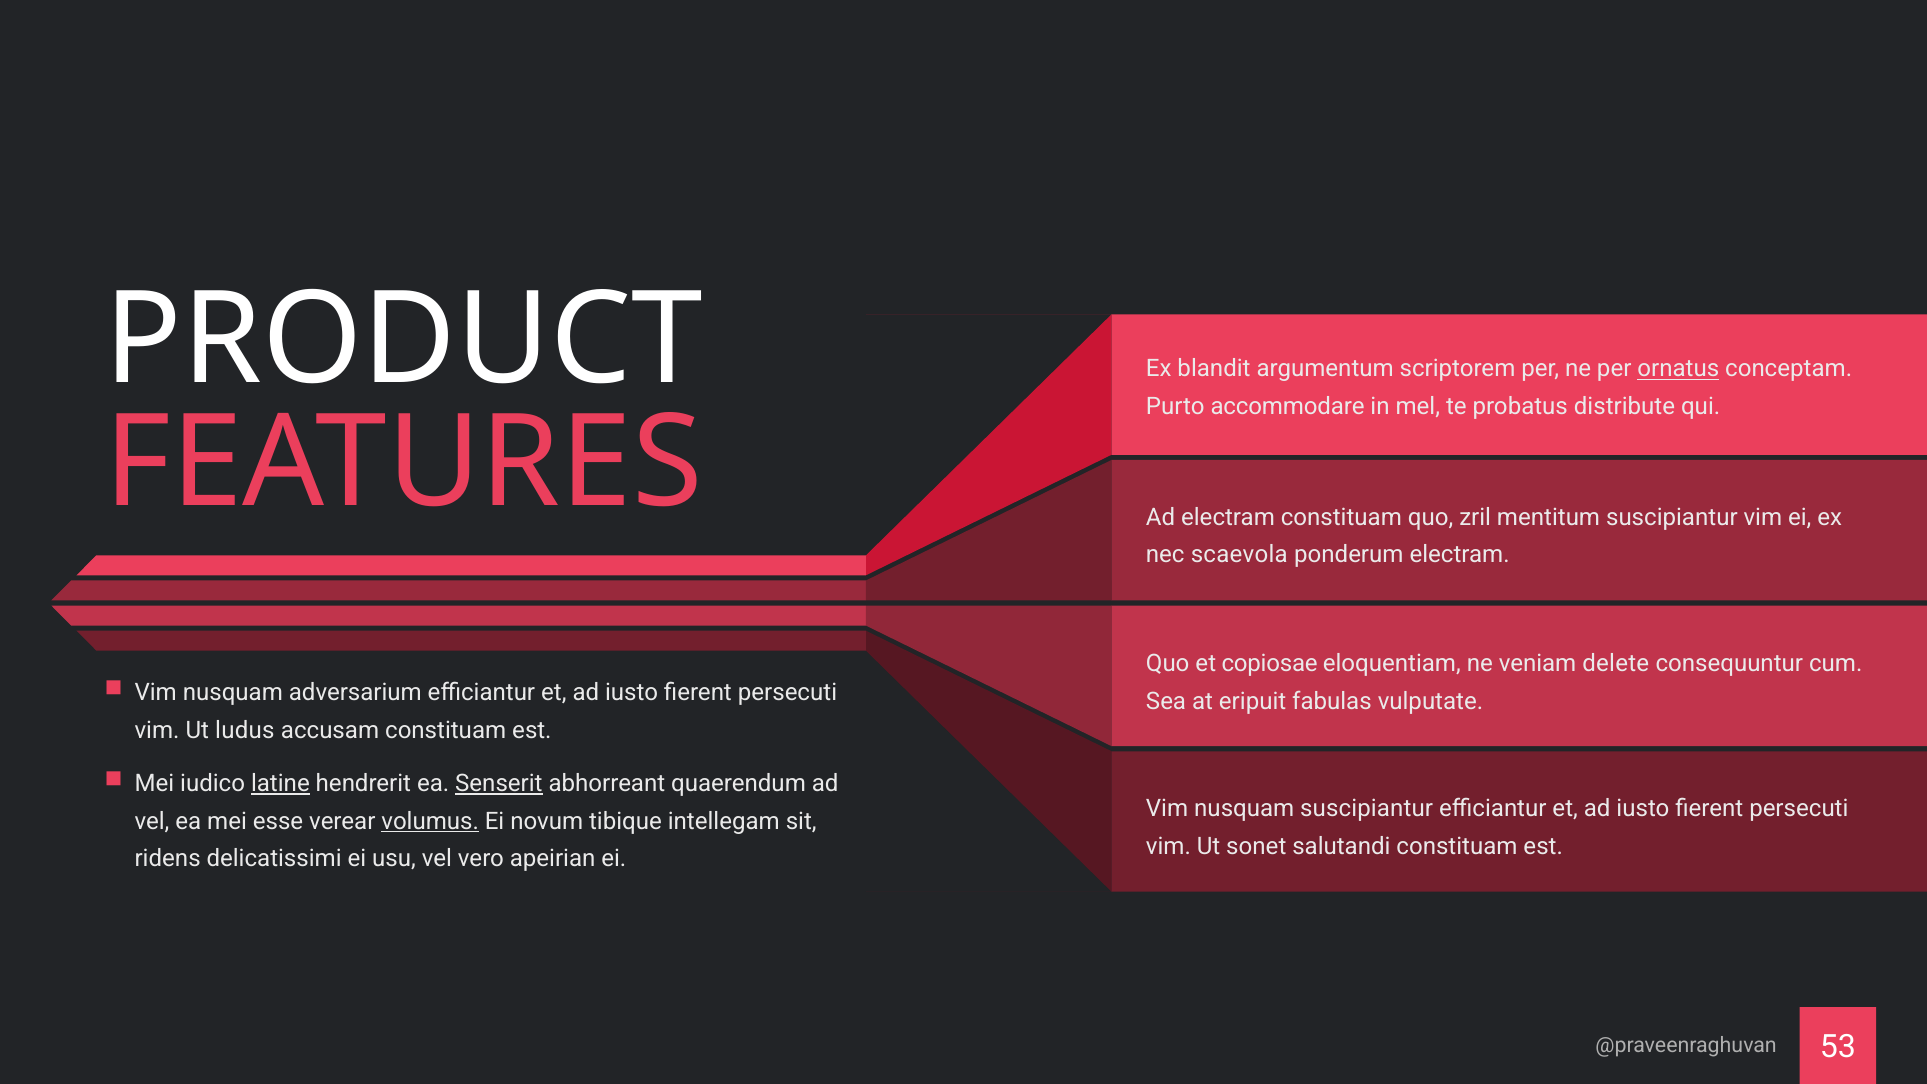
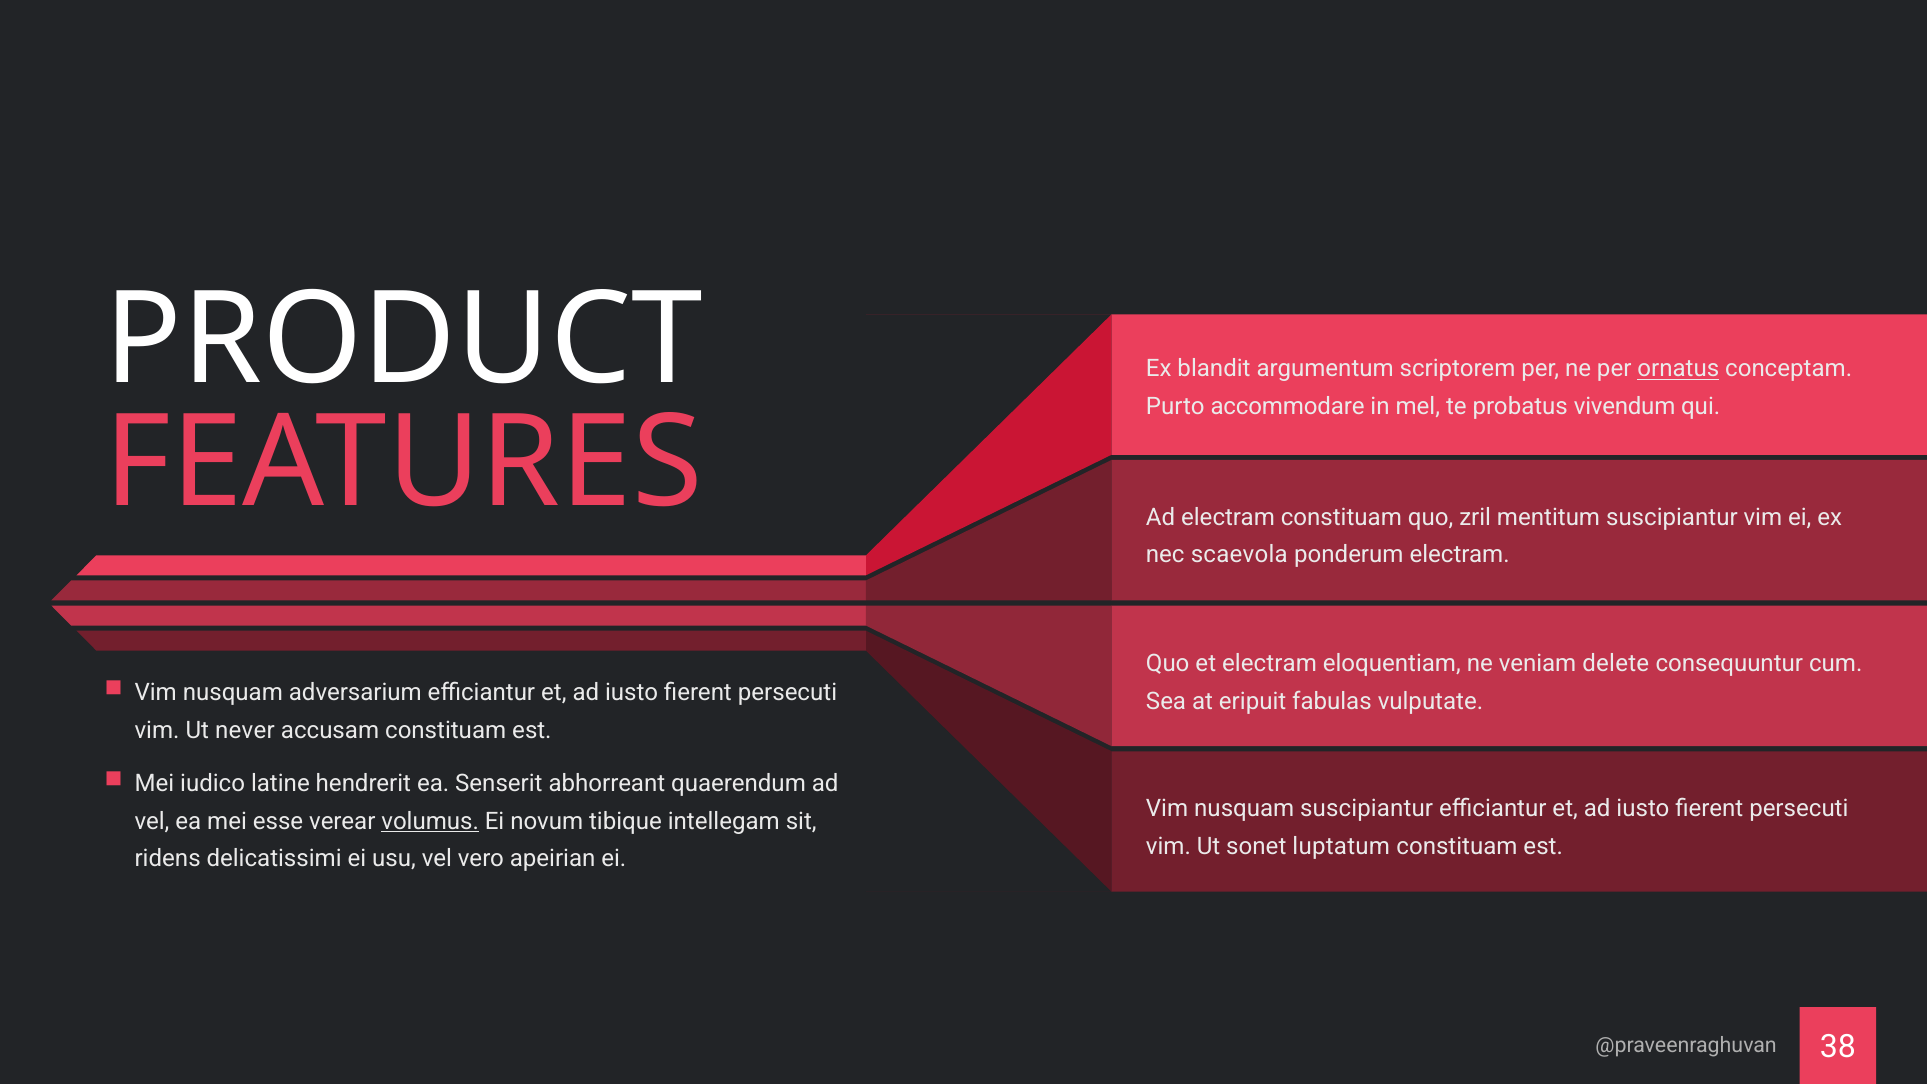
distribute: distribute -> vivendum (1625, 407)
et copiosae: copiosae -> electram (1269, 663)
ludus: ludus -> never (245, 730)
latine underline: present -> none (280, 784)
Senserit underline: present -> none (499, 784)
salutandi: salutandi -> luptatum (1341, 846)
53: 53 -> 38 (1838, 1046)
